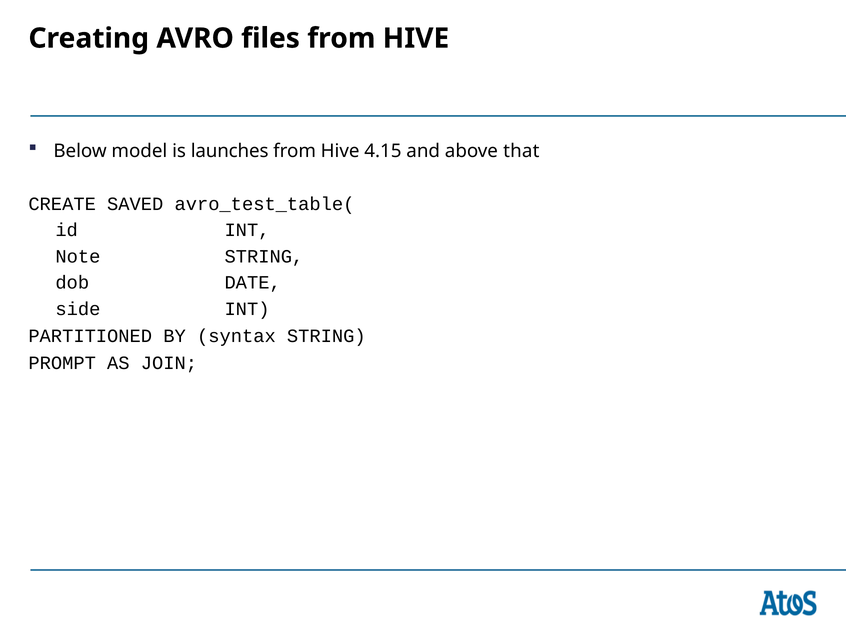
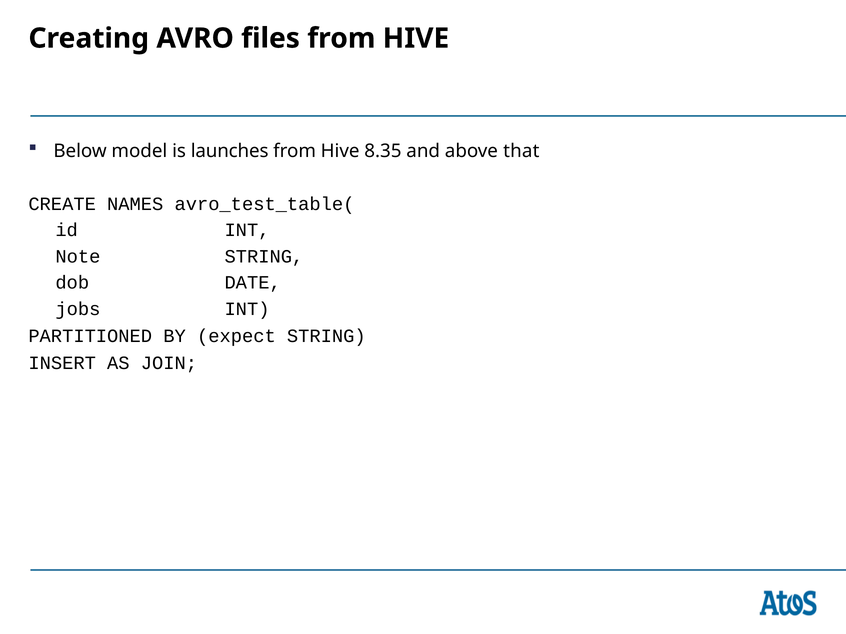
4.15: 4.15 -> 8.35 (383, 151)
SAVED: SAVED -> NAMES (135, 204)
side: side -> jobs (78, 309)
syntax: syntax -> expect (236, 336)
PROMPT: PROMPT -> INSERT (62, 363)
